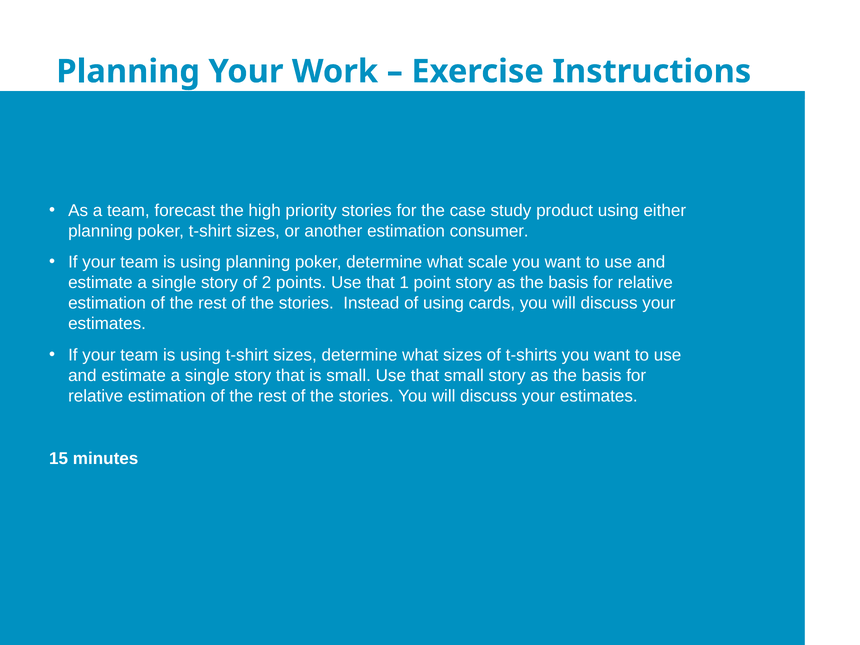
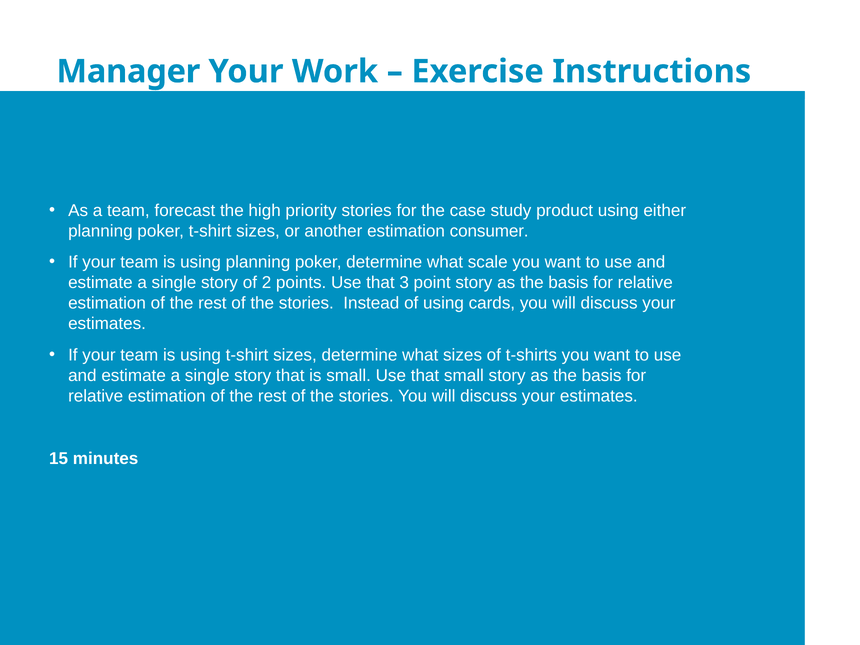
Planning: Planning -> Manager (128, 72)
1: 1 -> 3 (404, 283)
